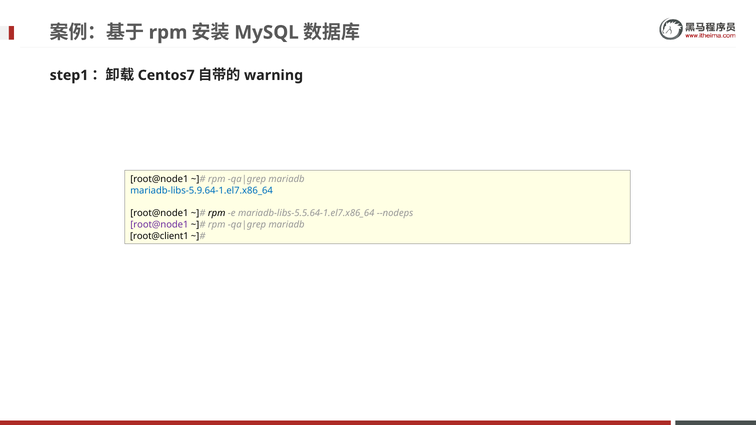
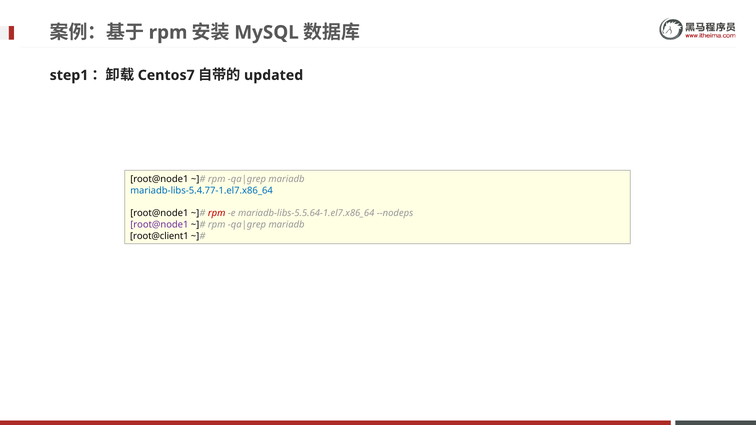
warning: warning -> updated (274, 75)
mariadb-libs-5.9.64-1.el7.x86_64: mariadb-libs-5.9.64-1.el7.x86_64 -> mariadb-libs-5.4.77-1.el7.x86_64 (202, 191)
rpm colour: black -> red (217, 213)
